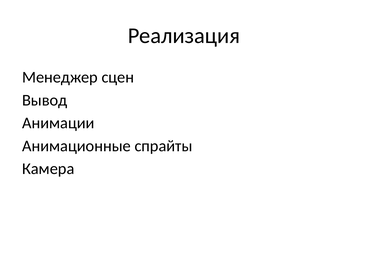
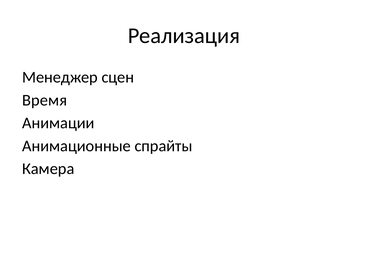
Вывод: Вывод -> Время (45, 100)
